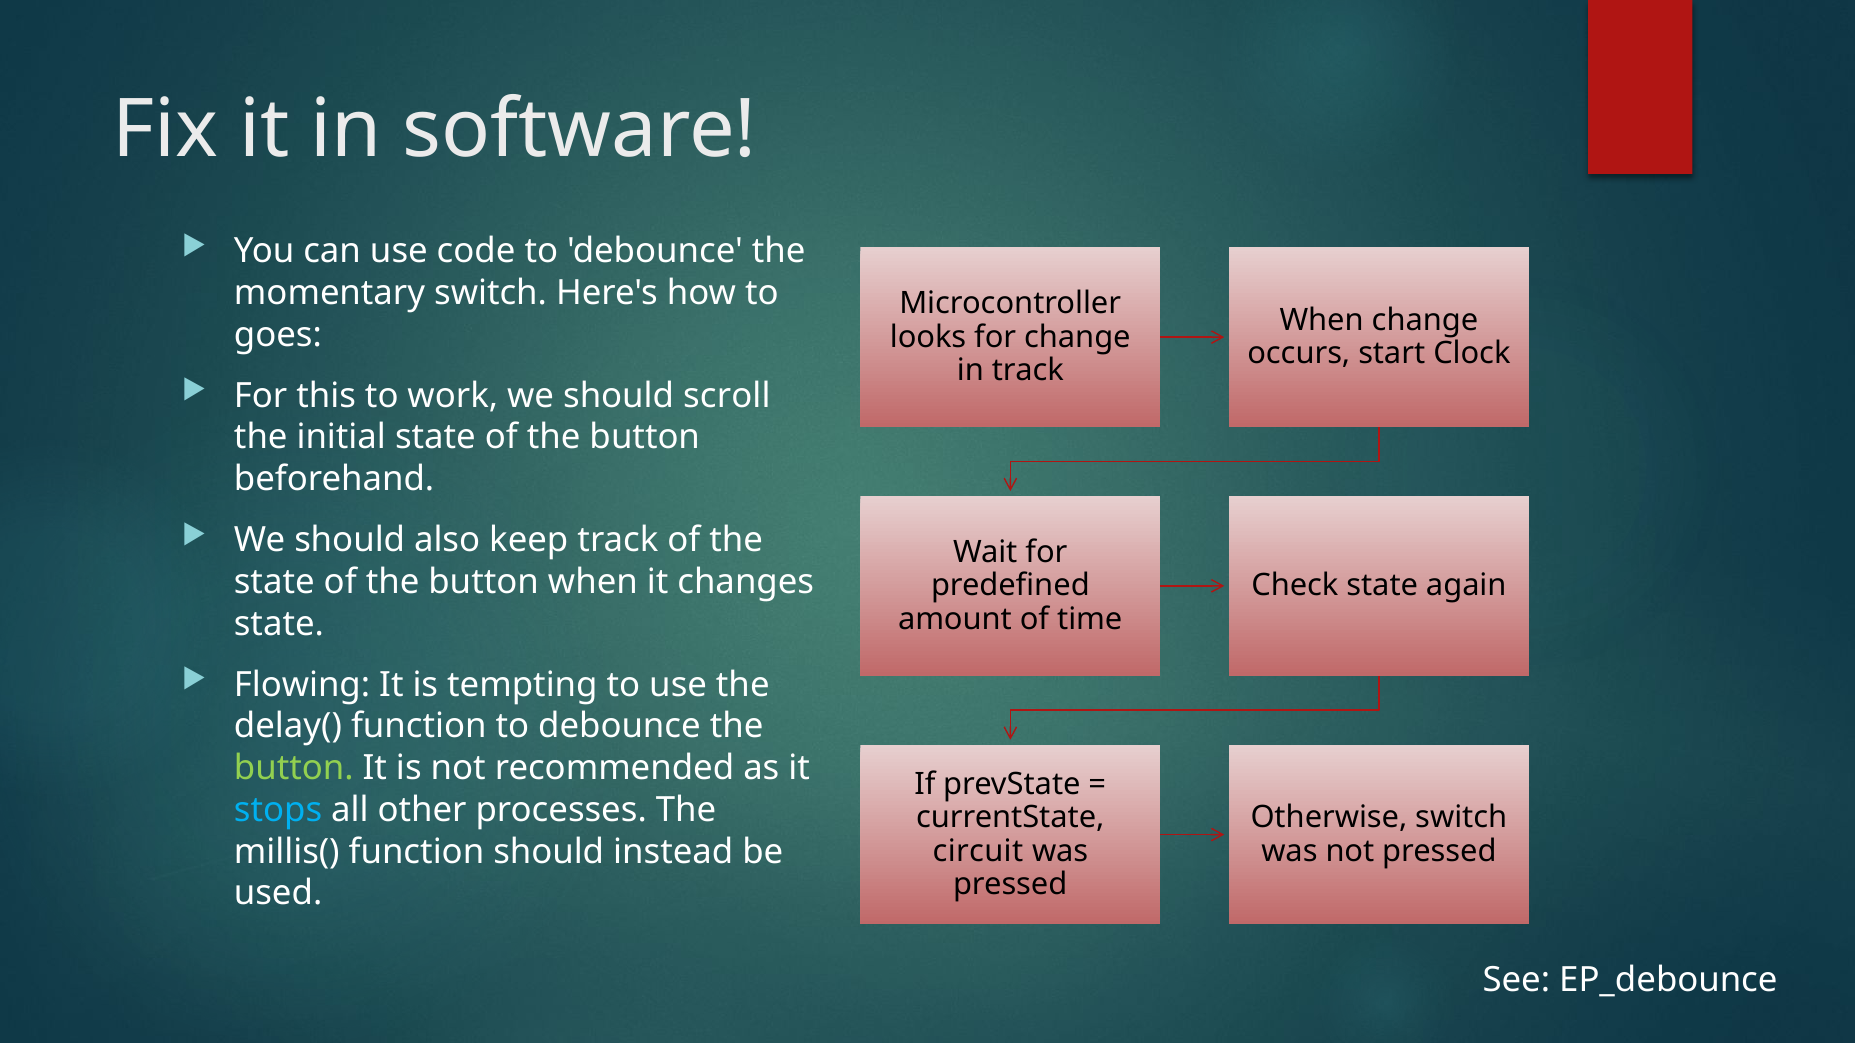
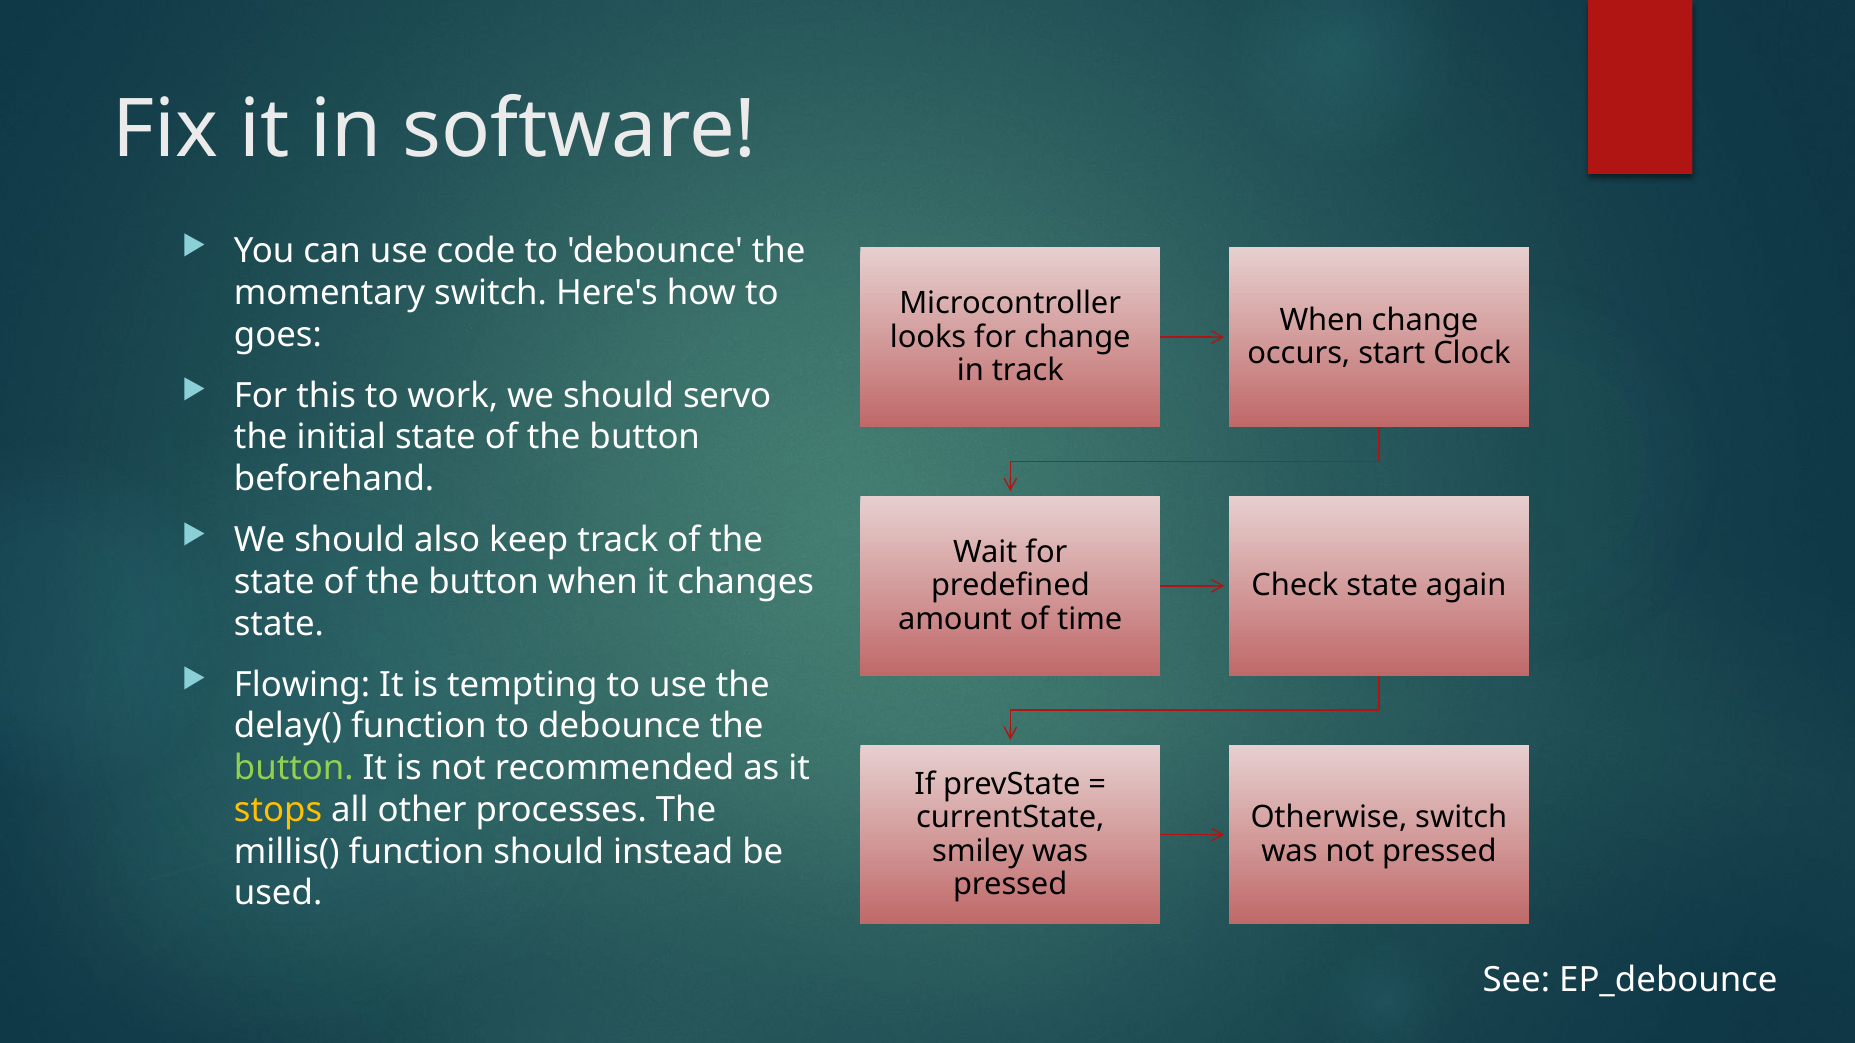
scroll: scroll -> servo (727, 396)
stops colour: light blue -> yellow (278, 810)
circuit: circuit -> smiley (978, 851)
